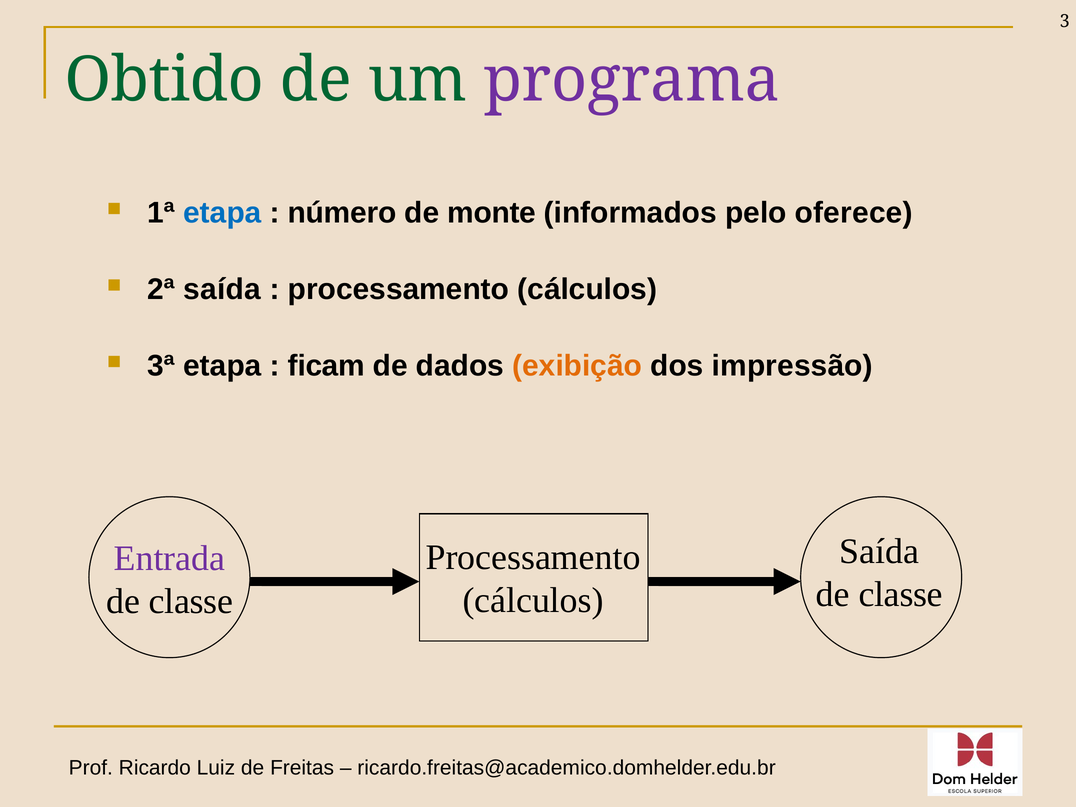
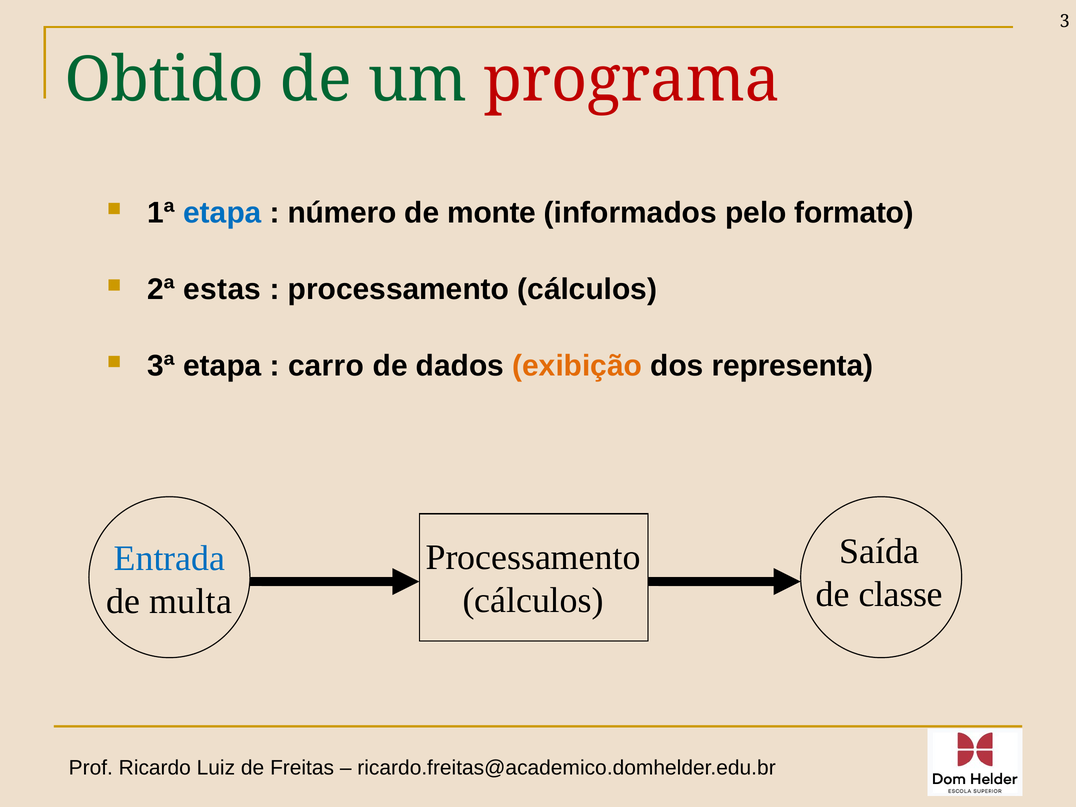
programa colour: purple -> red (632, 80)
oferece: oferece -> formato (854, 213)
2ª saída: saída -> estas (222, 290)
ficam: ficam -> carro (326, 366)
impressão: impressão -> representa (792, 366)
Entrada colour: purple -> blue (169, 558)
classe: classe -> multa (191, 601)
